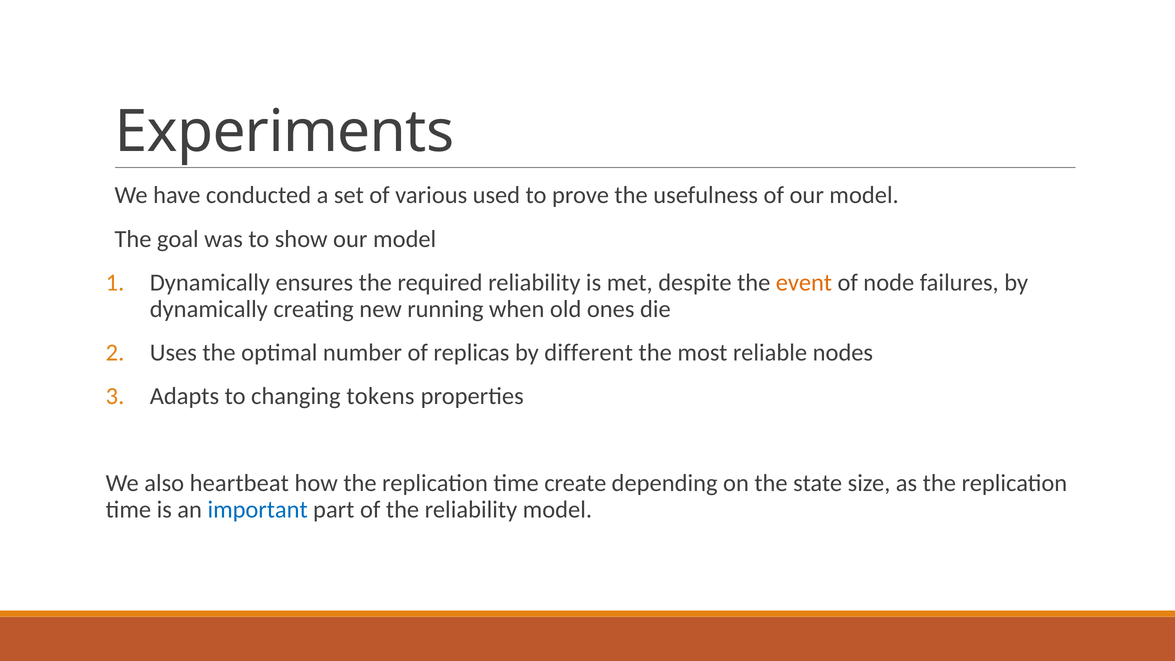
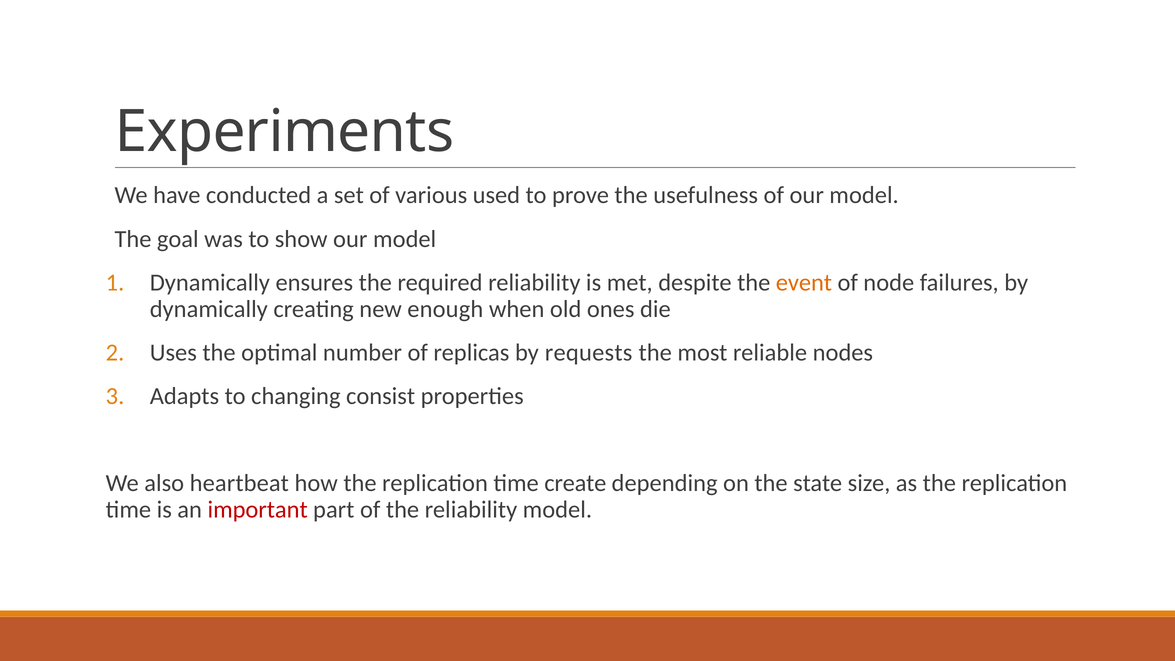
running: running -> enough (445, 309)
different: different -> requests (589, 353)
tokens: tokens -> consist (381, 396)
important colour: blue -> red (258, 510)
